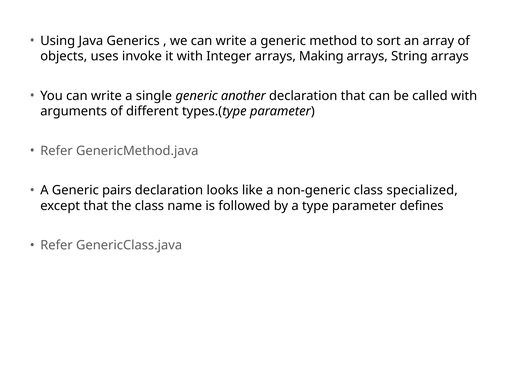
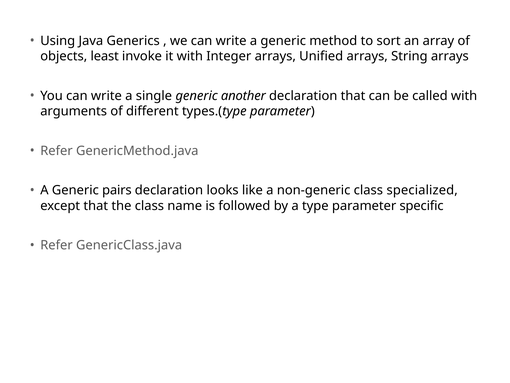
uses: uses -> least (105, 56)
Making: Making -> Unified (321, 56)
defines: defines -> specific (422, 206)
